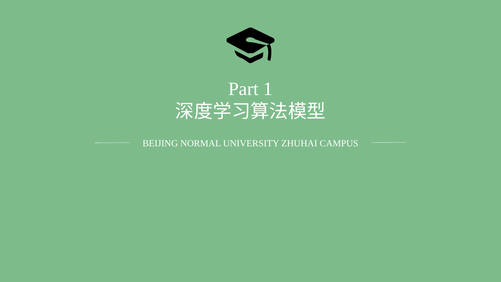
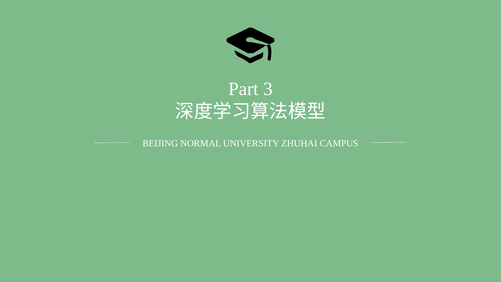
1: 1 -> 3 (268, 89)
